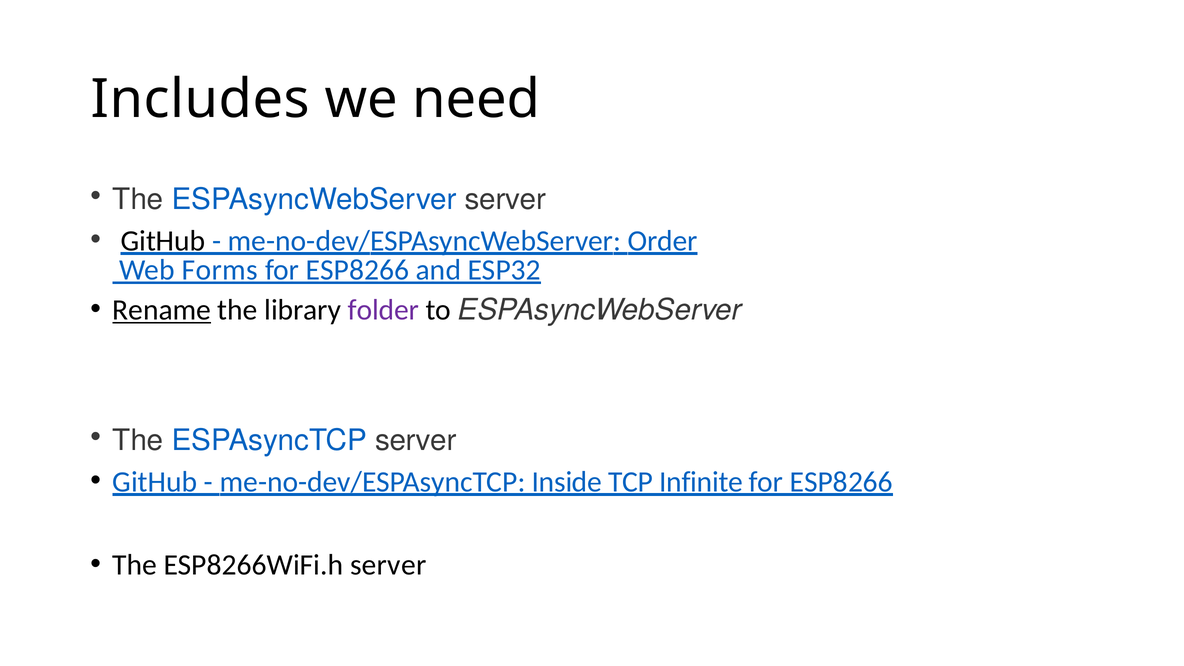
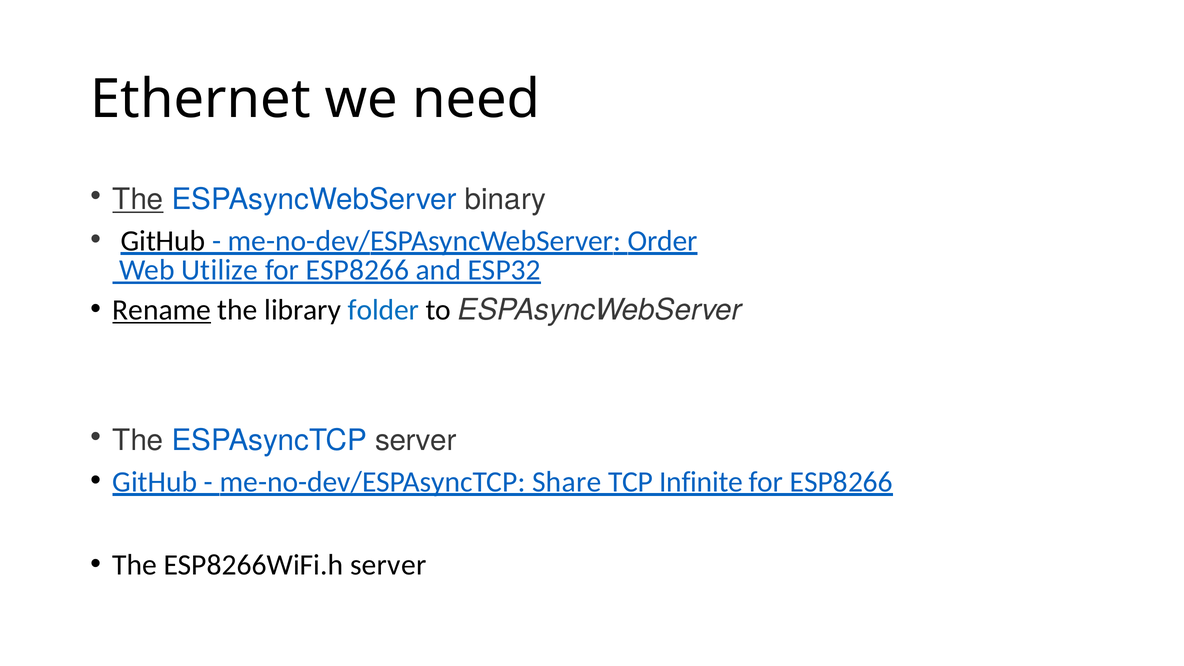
Includes: Includes -> Ethernet (200, 99)
The underline: none -> present (138, 199)
ESPAsyncWebServer server: server -> binary (505, 199)
Forms: Forms -> Utilize (220, 270)
folder colour: purple -> blue (383, 310)
Inside: Inside -> Share (567, 482)
